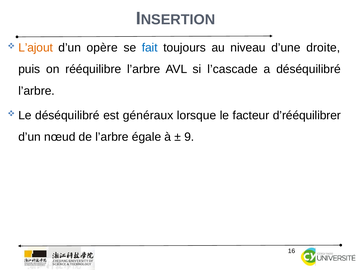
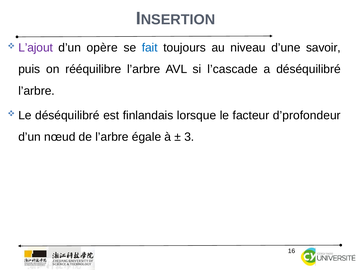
L’ajout colour: orange -> purple (36, 48)
droite: droite -> savoir (323, 48)
généraux: généraux -> finlandais (148, 115)
d’rééquilibrer: d’rééquilibrer -> d’profondeur (307, 115)
9: 9 -> 3 (189, 137)
